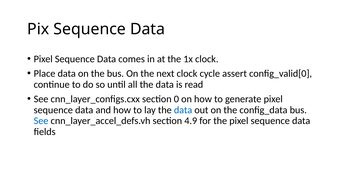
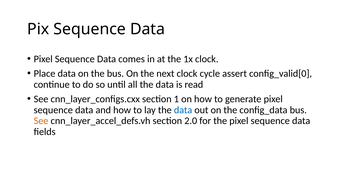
0: 0 -> 1 (176, 99)
See colour: blue -> orange (41, 121)
4.9: 4.9 -> 2.0 (191, 121)
